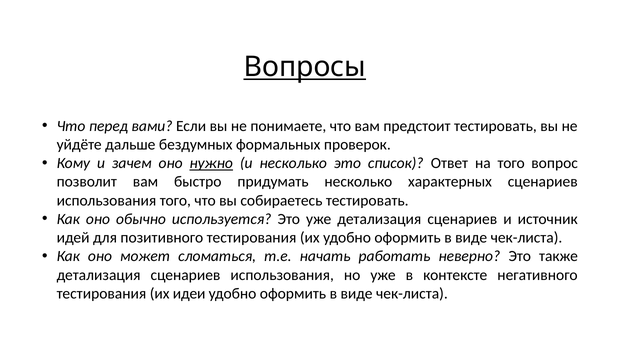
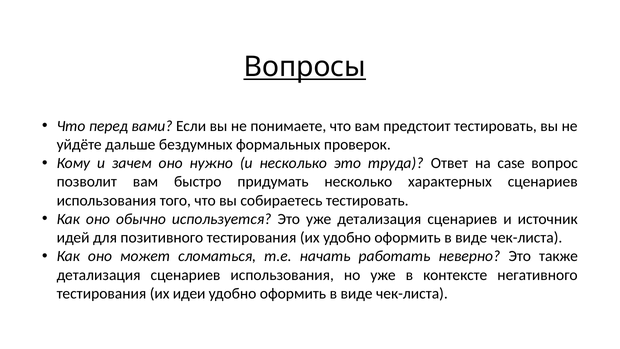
нужно underline: present -> none (211, 163)
список: список -> труда (396, 163)
на того: того -> case (511, 163)
